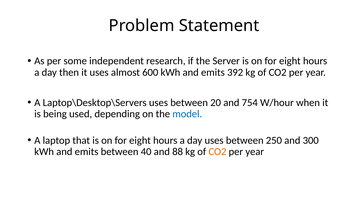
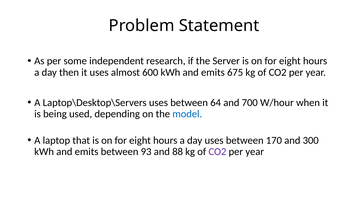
392: 392 -> 675 (235, 72)
20: 20 -> 64 (216, 103)
754: 754 -> 700 (250, 103)
250: 250 -> 170 (274, 140)
40: 40 -> 93 (146, 152)
CO2 colour: orange -> purple (217, 152)
